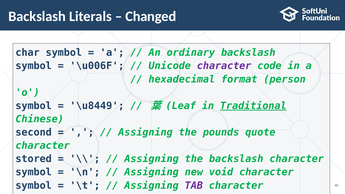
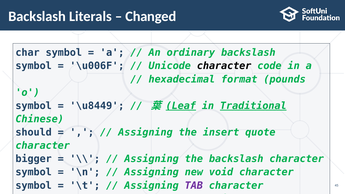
character colour: purple -> black (224, 66)
person: person -> pounds (285, 79)
Leaf underline: none -> present (181, 106)
second: second -> should (34, 132)
pounds: pounds -> insert (221, 132)
stored: stored -> bigger (34, 159)
